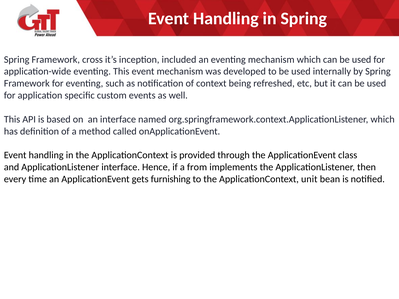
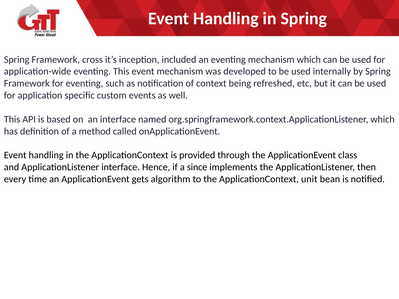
from: from -> since (197, 167)
furnishing: furnishing -> algorithm (171, 179)
